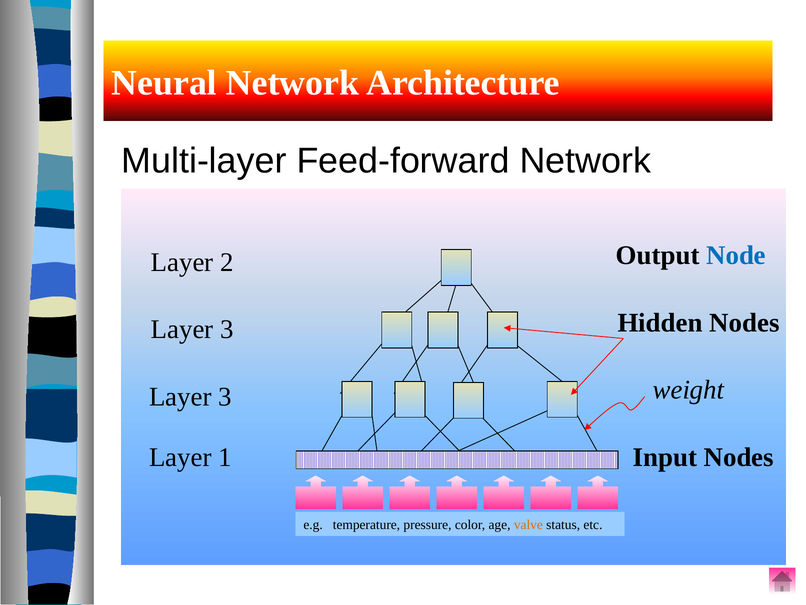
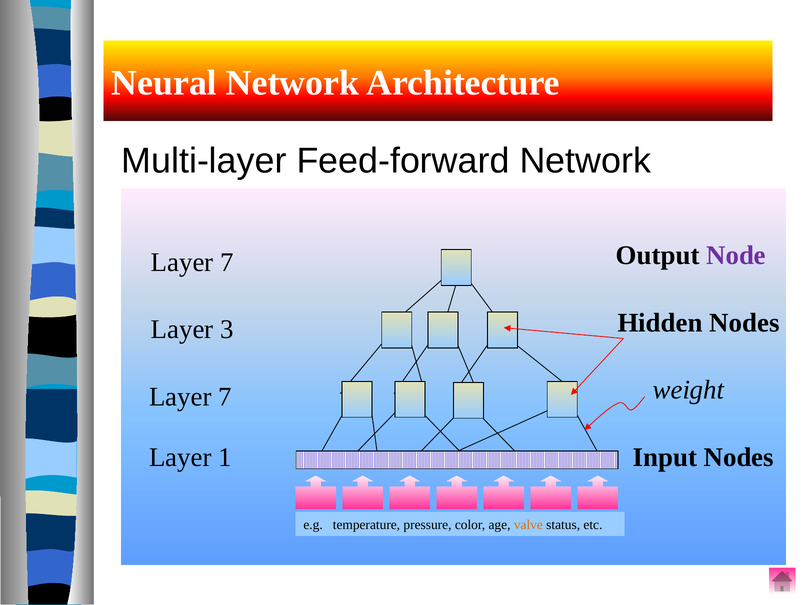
Node colour: blue -> purple (736, 255)
2: 2 -> 7 (227, 262)
3: 3 -> 7 (225, 396)
